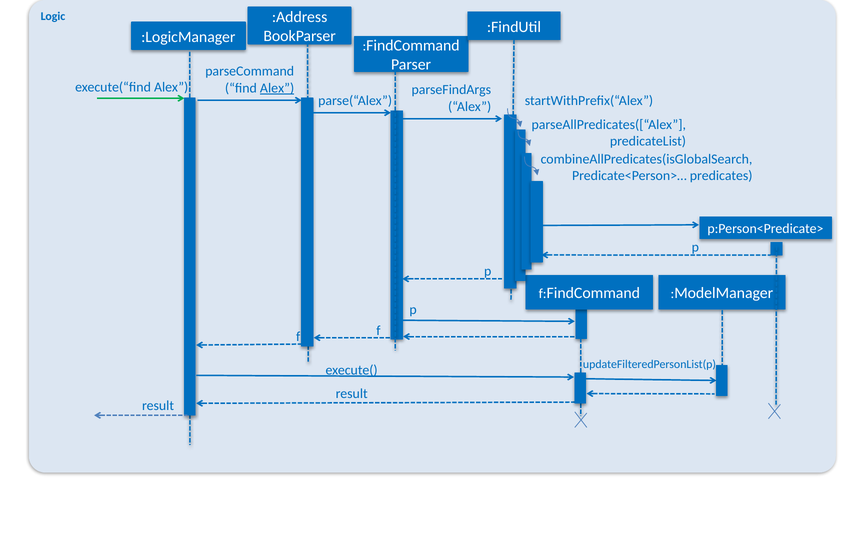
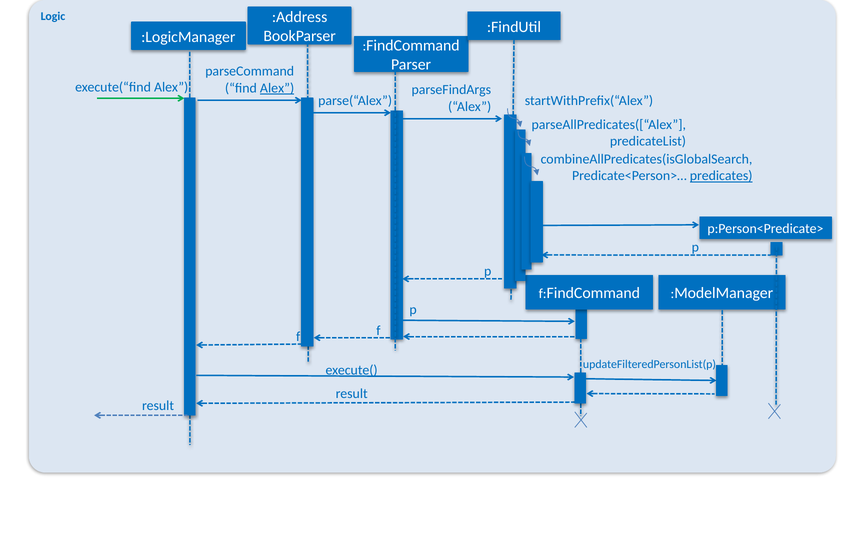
predicates underline: none -> present (721, 176)
